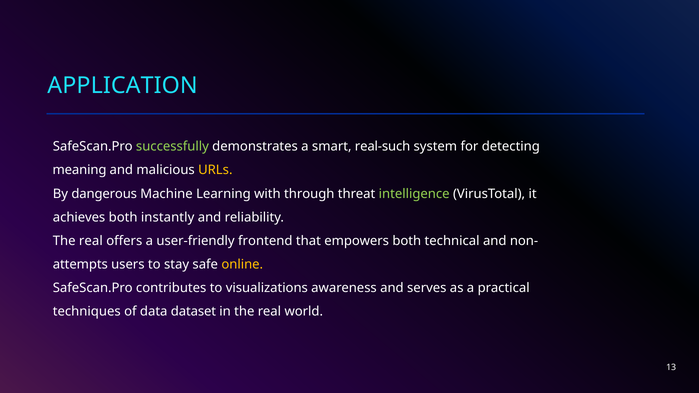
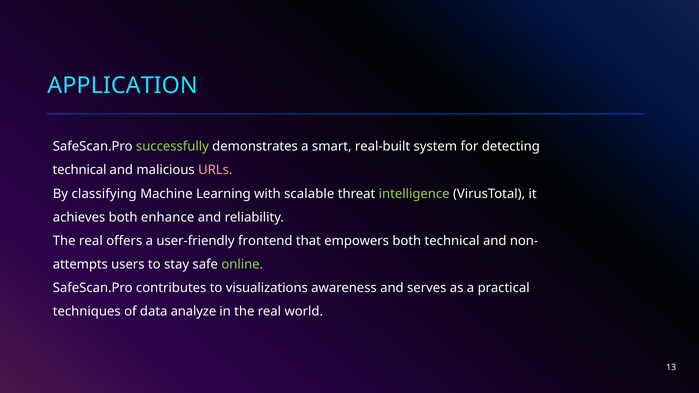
real-such: real-such -> real-built (383, 147)
meaning: meaning -> technical (80, 170)
URLs colour: yellow -> pink (215, 170)
dangerous: dangerous -> classifying (104, 194)
through: through -> scalable (309, 194)
instantly: instantly -> enhance (168, 217)
online colour: yellow -> light green (242, 265)
dataset: dataset -> analyze (193, 312)
